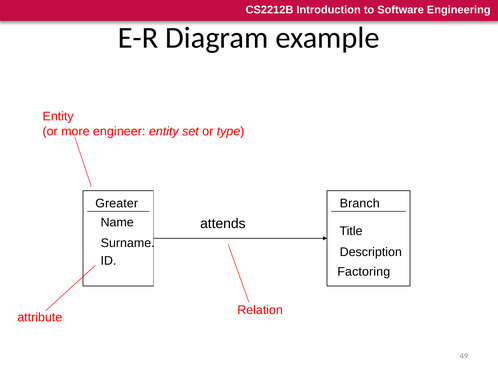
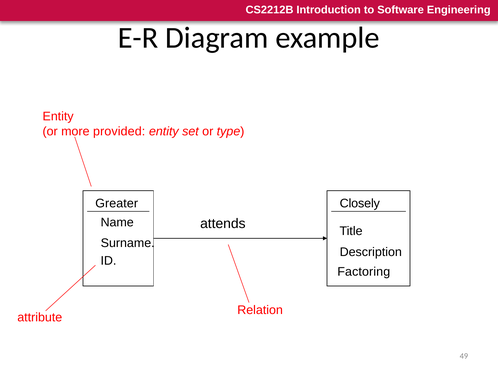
engineer: engineer -> provided (119, 132)
Branch: Branch -> Closely (360, 204)
